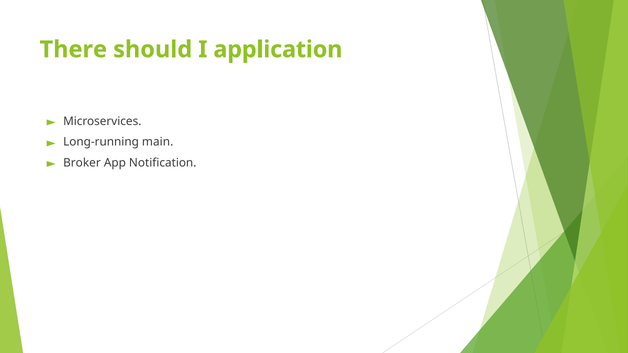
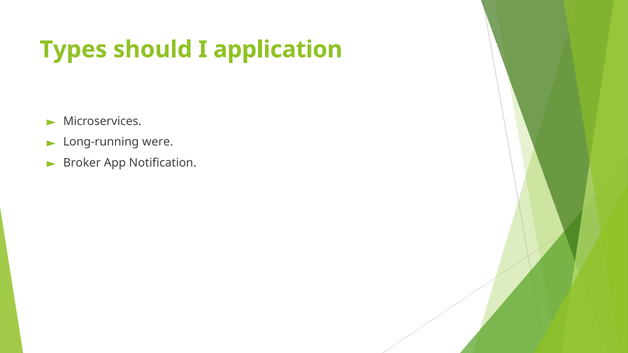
There: There -> Types (73, 50)
main: main -> were (158, 142)
